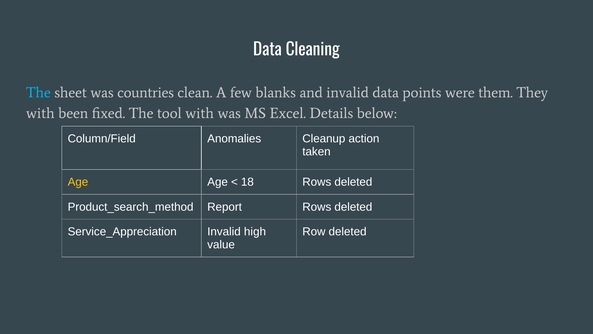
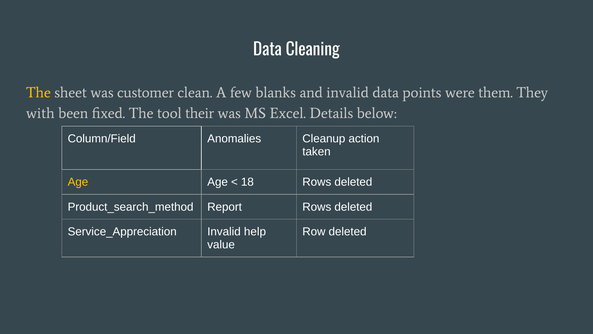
The colour: light blue -> yellow (38, 93)
countries: countries -> customer (146, 93)
tool with: with -> their (200, 113)
high: high -> help (255, 231)
